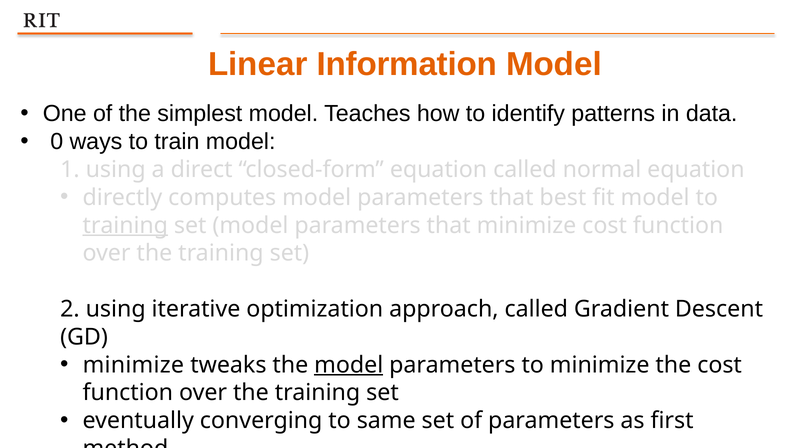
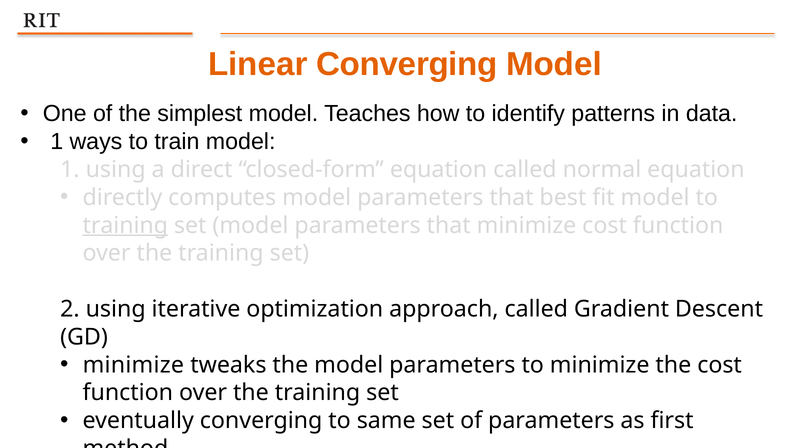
Linear Information: Information -> Converging (407, 64)
0: 0 -> 1 (57, 142)
model underline: present -> none (349, 365)
